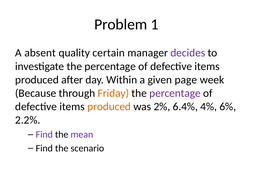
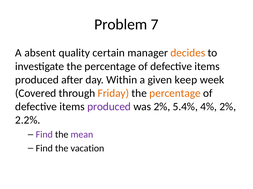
1: 1 -> 7 (155, 24)
decides colour: purple -> orange (188, 53)
page: page -> keep (186, 80)
Because: Because -> Covered (36, 94)
percentage colour: purple -> orange (175, 94)
produced colour: orange -> purple (109, 107)
6.4%: 6.4% -> 5.4% (185, 107)
4% 6%: 6% -> 2% (228, 107)
scenario: scenario -> vacation (87, 149)
